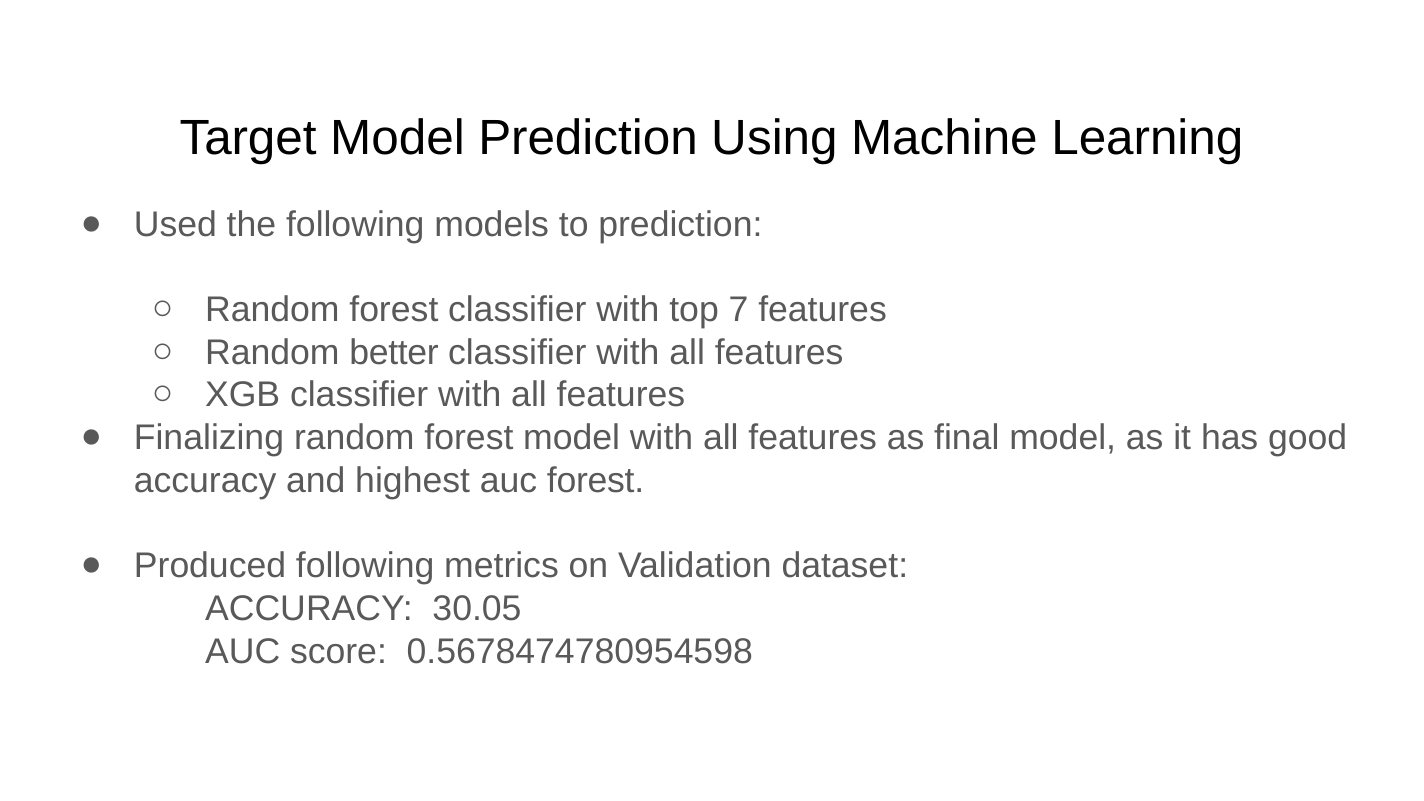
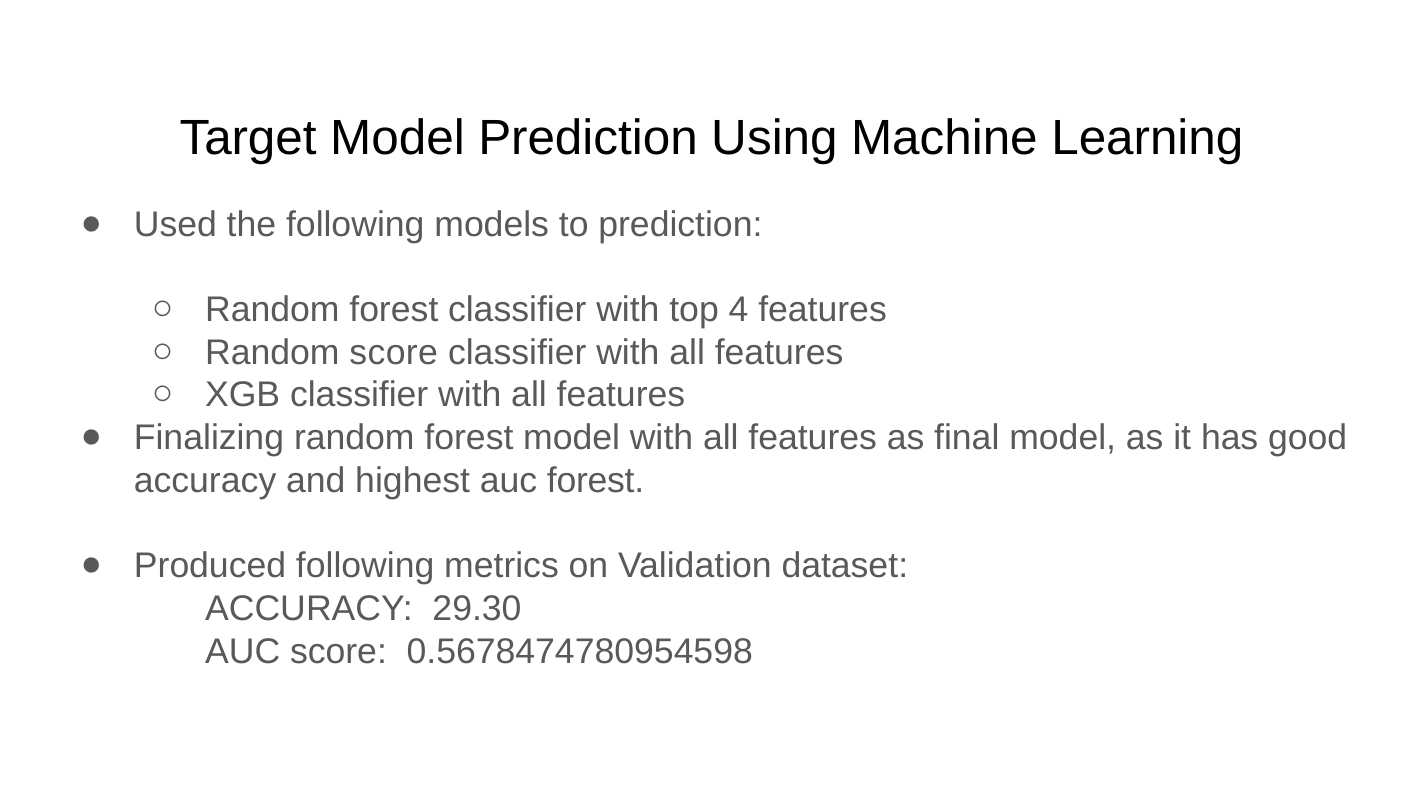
7: 7 -> 4 (739, 310)
Random better: better -> score (394, 352)
30.05: 30.05 -> 29.30 (477, 609)
